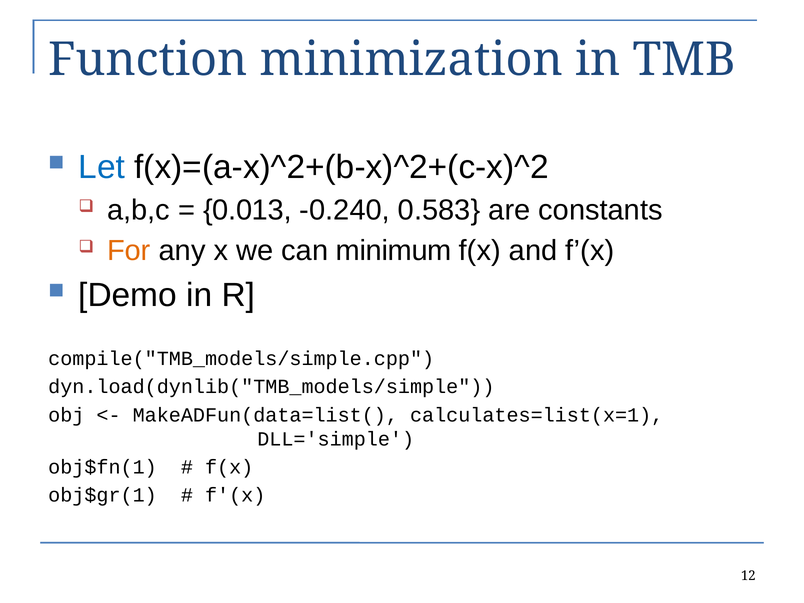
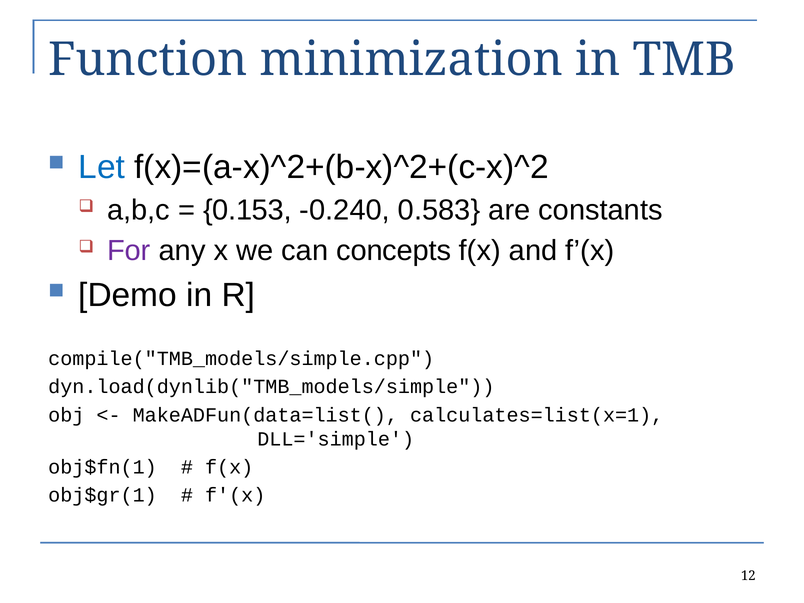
0.013: 0.013 -> 0.153 (247, 210)
For colour: orange -> purple (129, 251)
minimum: minimum -> concepts (394, 251)
